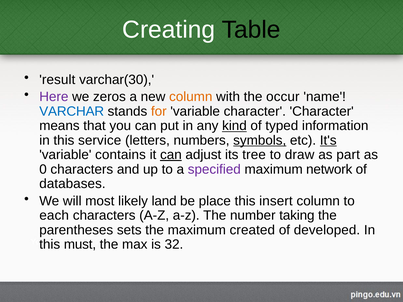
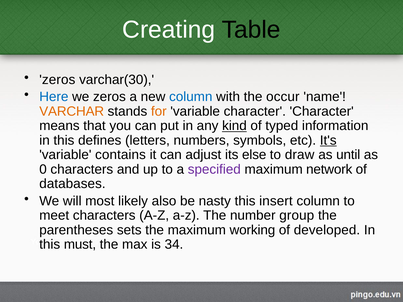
result: result -> zeros (57, 80)
Here colour: purple -> blue (54, 97)
column colour: orange -> blue (191, 97)
VARCHAR colour: blue -> orange (72, 111)
service: service -> defines (100, 140)
symbols underline: present -> none (260, 140)
can underline: present -> none (171, 155)
tree: tree -> else (254, 155)
part: part -> until (348, 155)
land: land -> also (164, 201)
place: place -> nasty (215, 201)
each: each -> meet (54, 216)
taking: taking -> group (297, 216)
created: created -> working (252, 230)
32: 32 -> 34 (174, 245)
